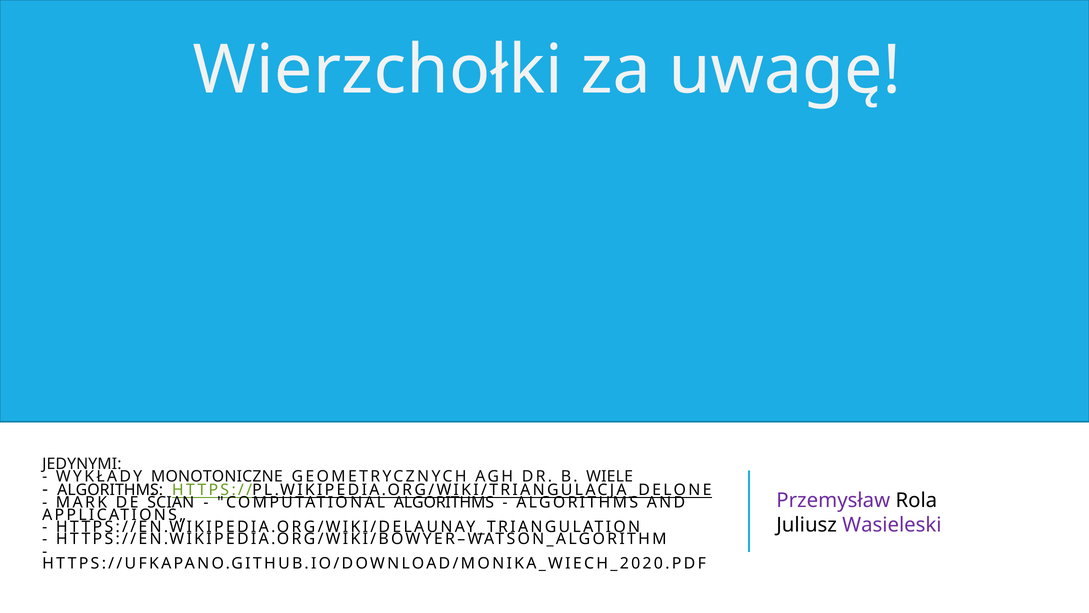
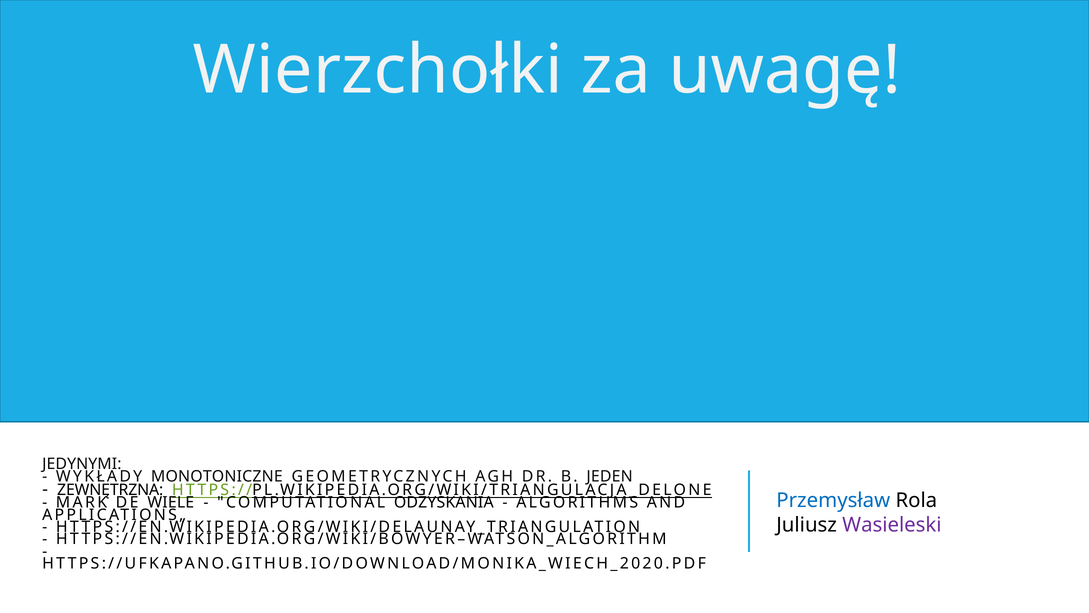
WIELE: WIELE -> JEDEN (610, 476)
ALGORITHMS: ALGORITHMS -> ZEWNĘTRZNA (110, 490)
Przemysław colour: purple -> blue (833, 500)
ŚCIAN: ŚCIAN -> WIELE (171, 502)
COMPUTATIONAL ALGORITHMS: ALGORITHMS -> ODZYSKANIA (444, 502)
